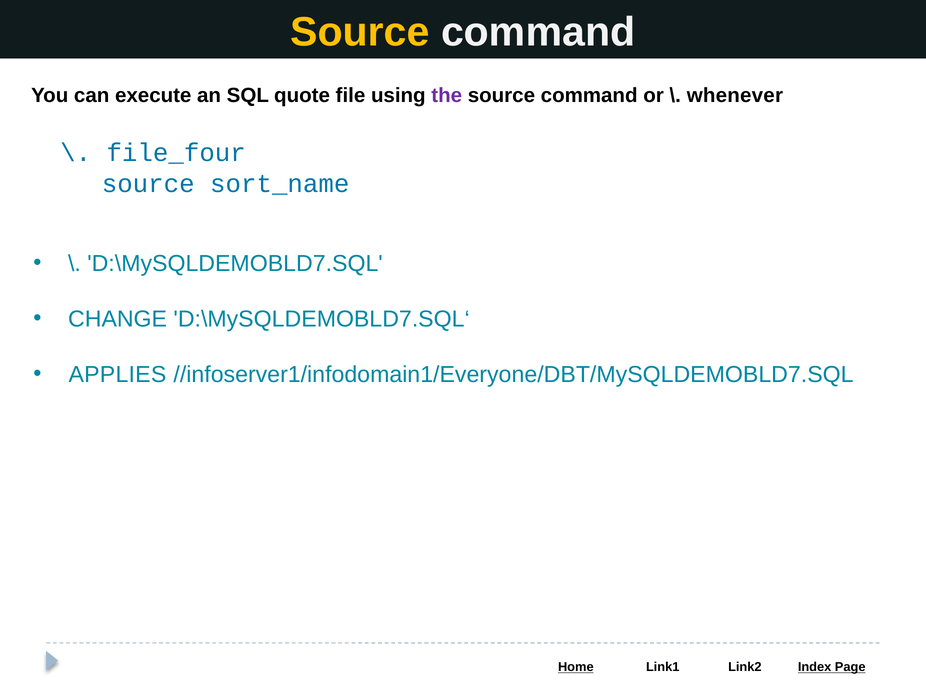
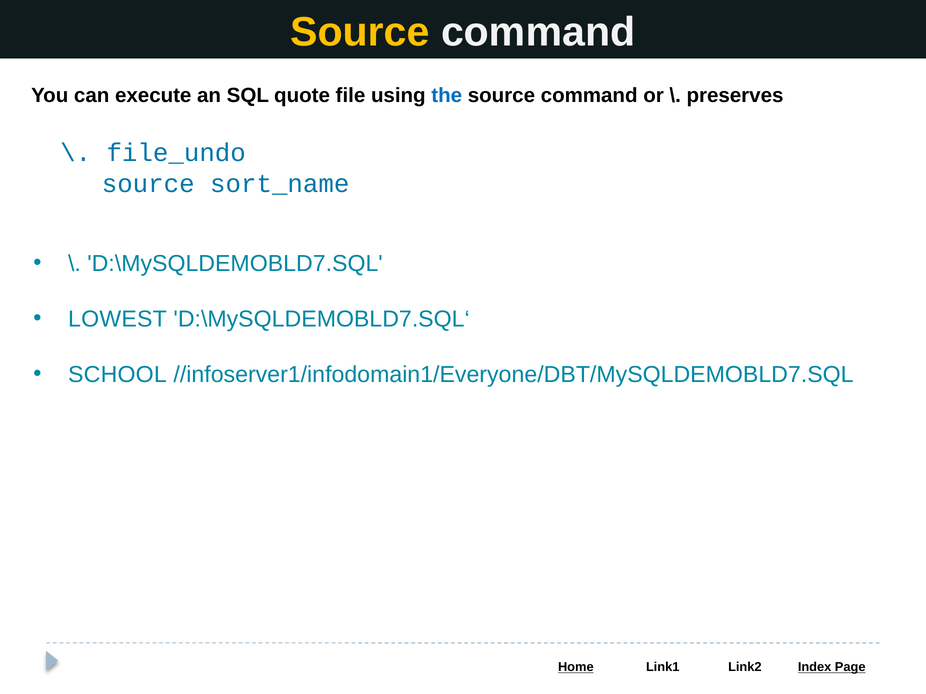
the colour: purple -> blue (447, 96)
whenever: whenever -> preserves (735, 96)
file_four: file_four -> file_undo (176, 153)
CHANGE: CHANGE -> LOWEST (117, 319)
APPLIES: APPLIES -> SCHOOL (117, 375)
